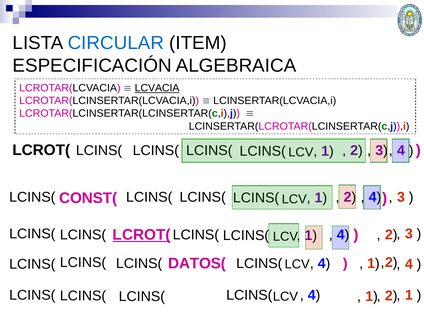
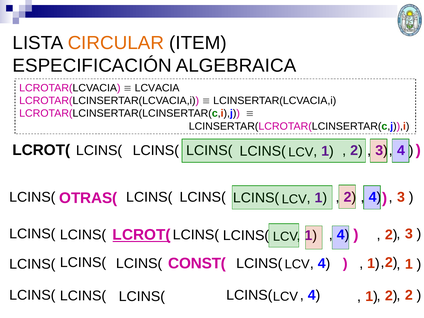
CIRCULAR colour: blue -> orange (116, 43)
LCVACIA underline: present -> none (157, 88)
CONST(: CONST( -> OTRAS( (88, 198)
DATOS(: DATOS( -> CONST( (197, 263)
4: 4 -> 1 (409, 264)
1: 1 -> 2 (409, 295)
